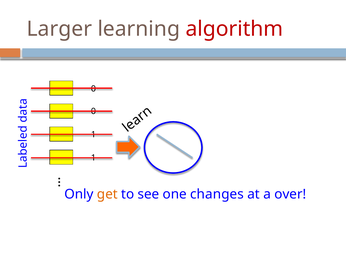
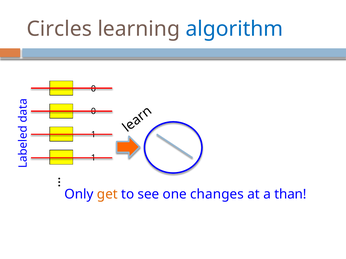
Larger: Larger -> Circles (59, 29)
algorithm colour: red -> blue (234, 29)
over: over -> than (290, 195)
